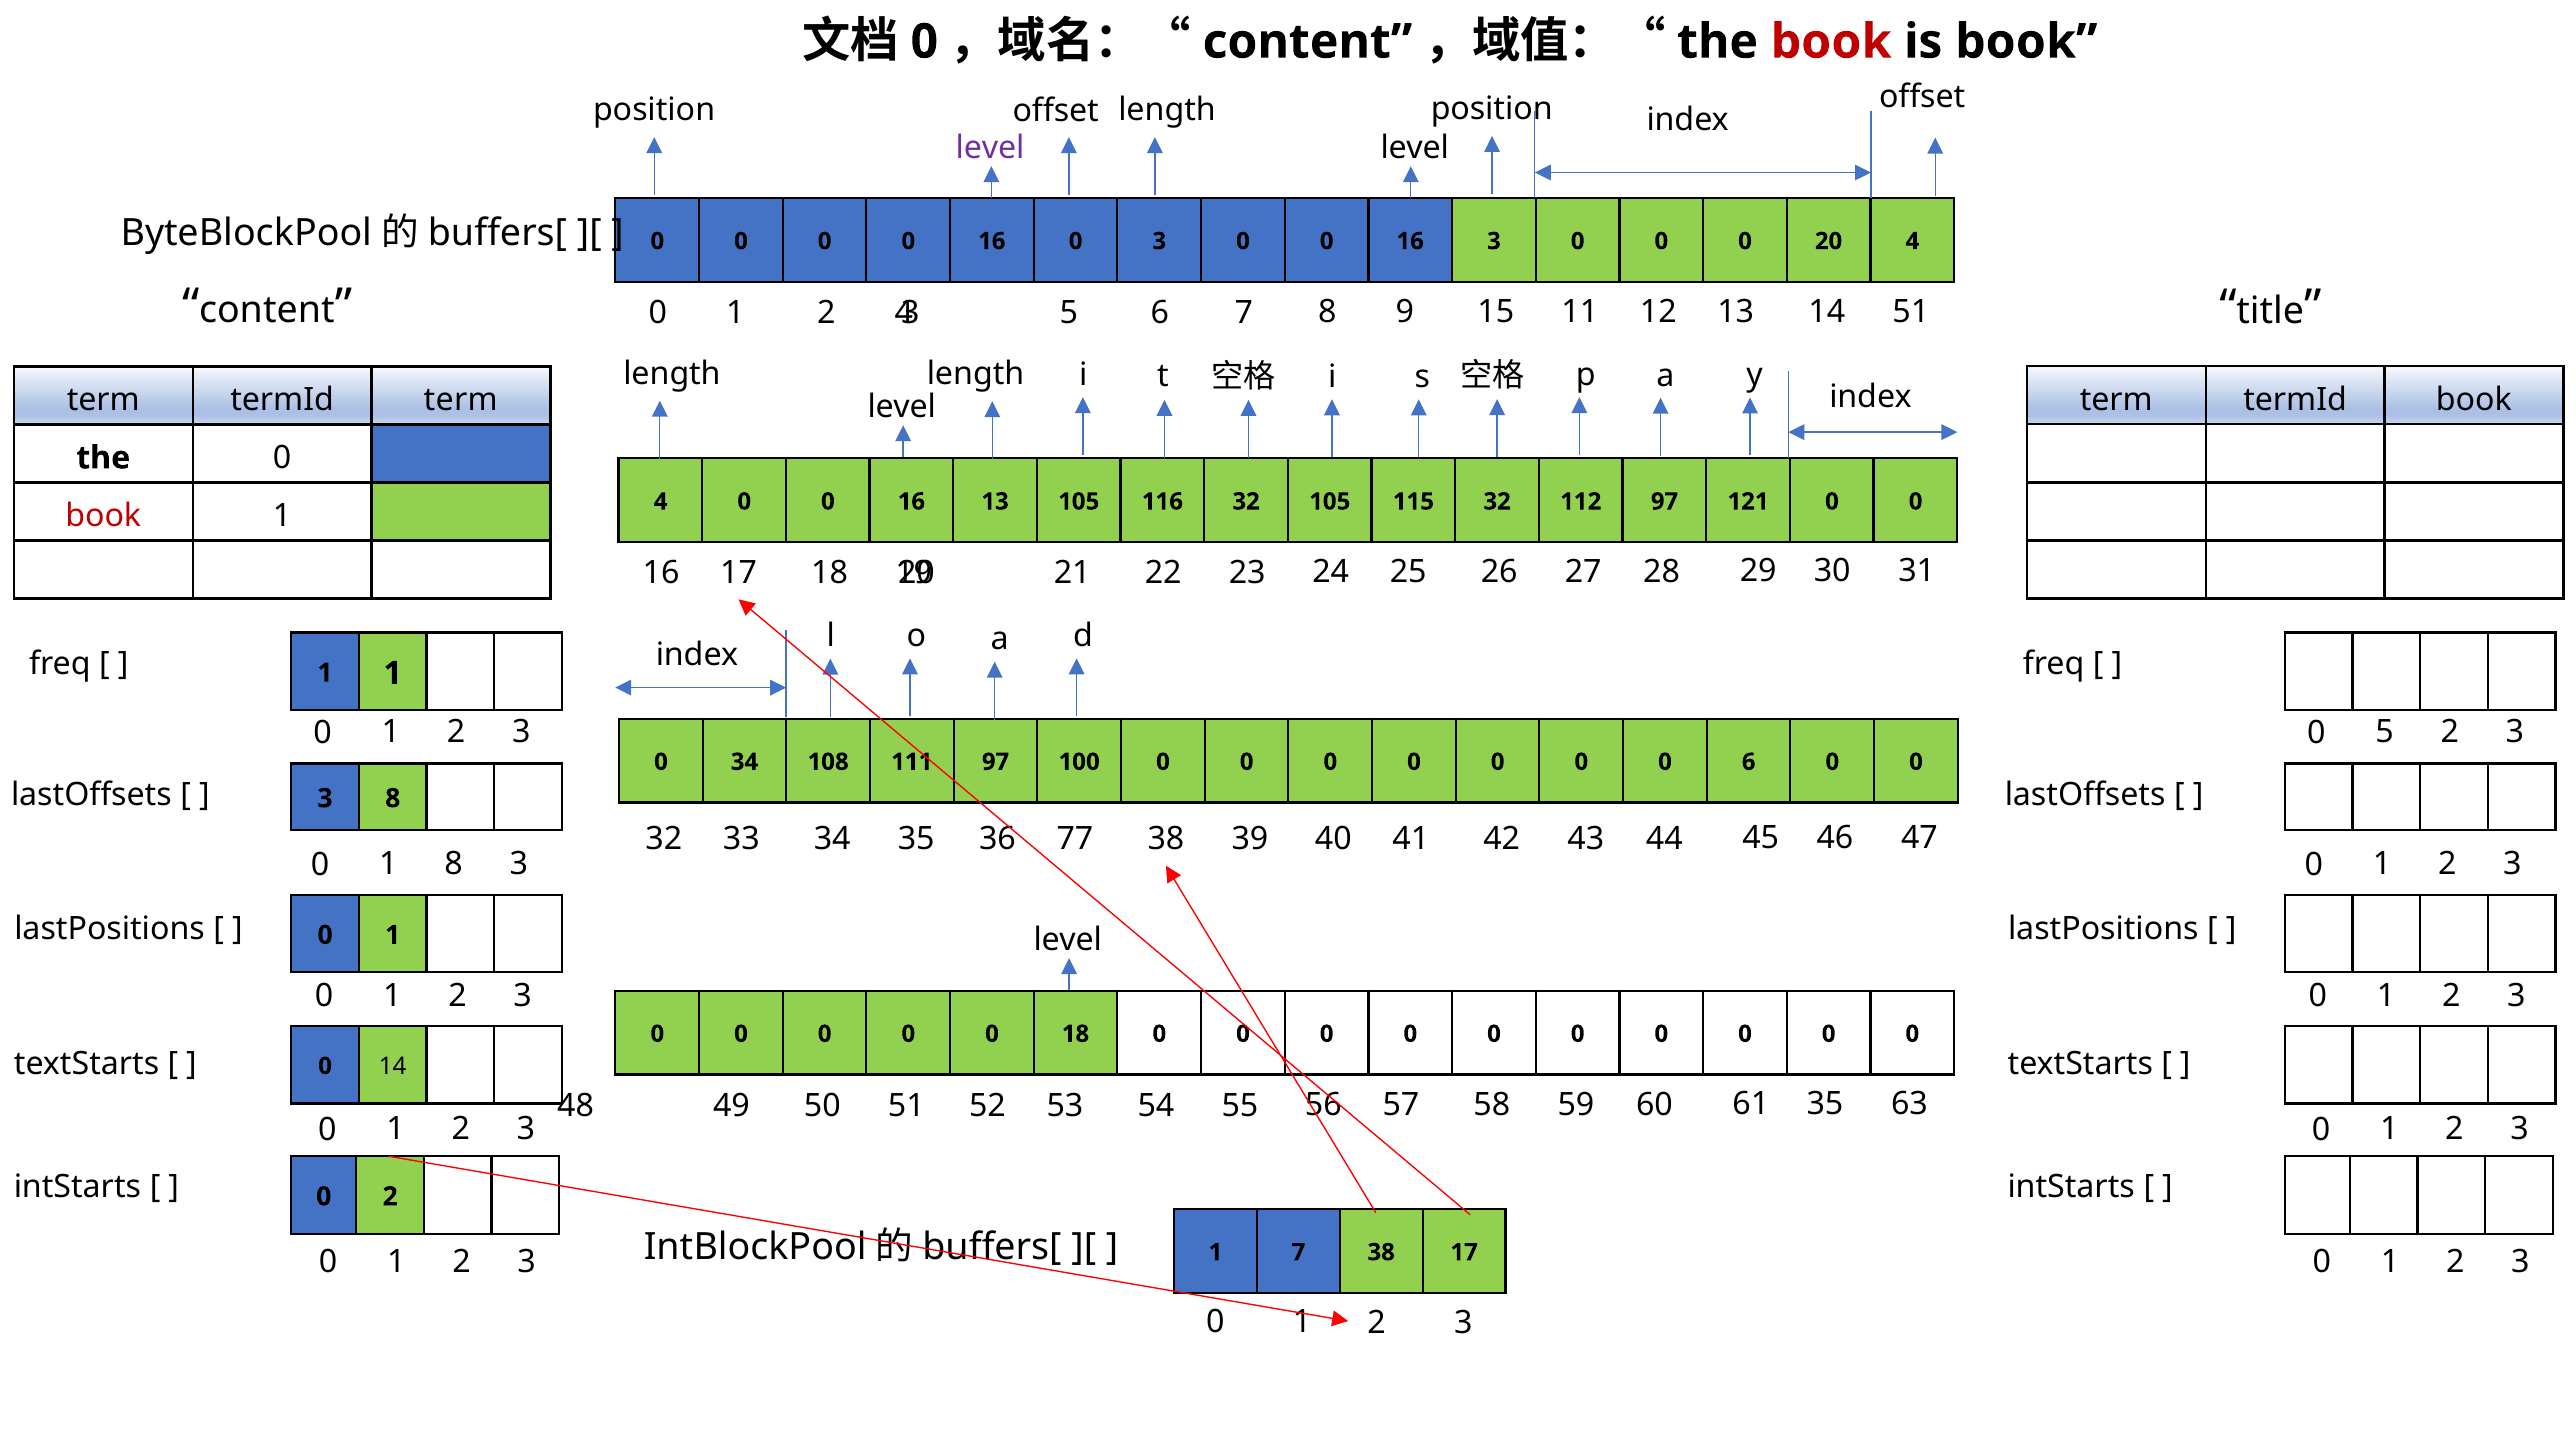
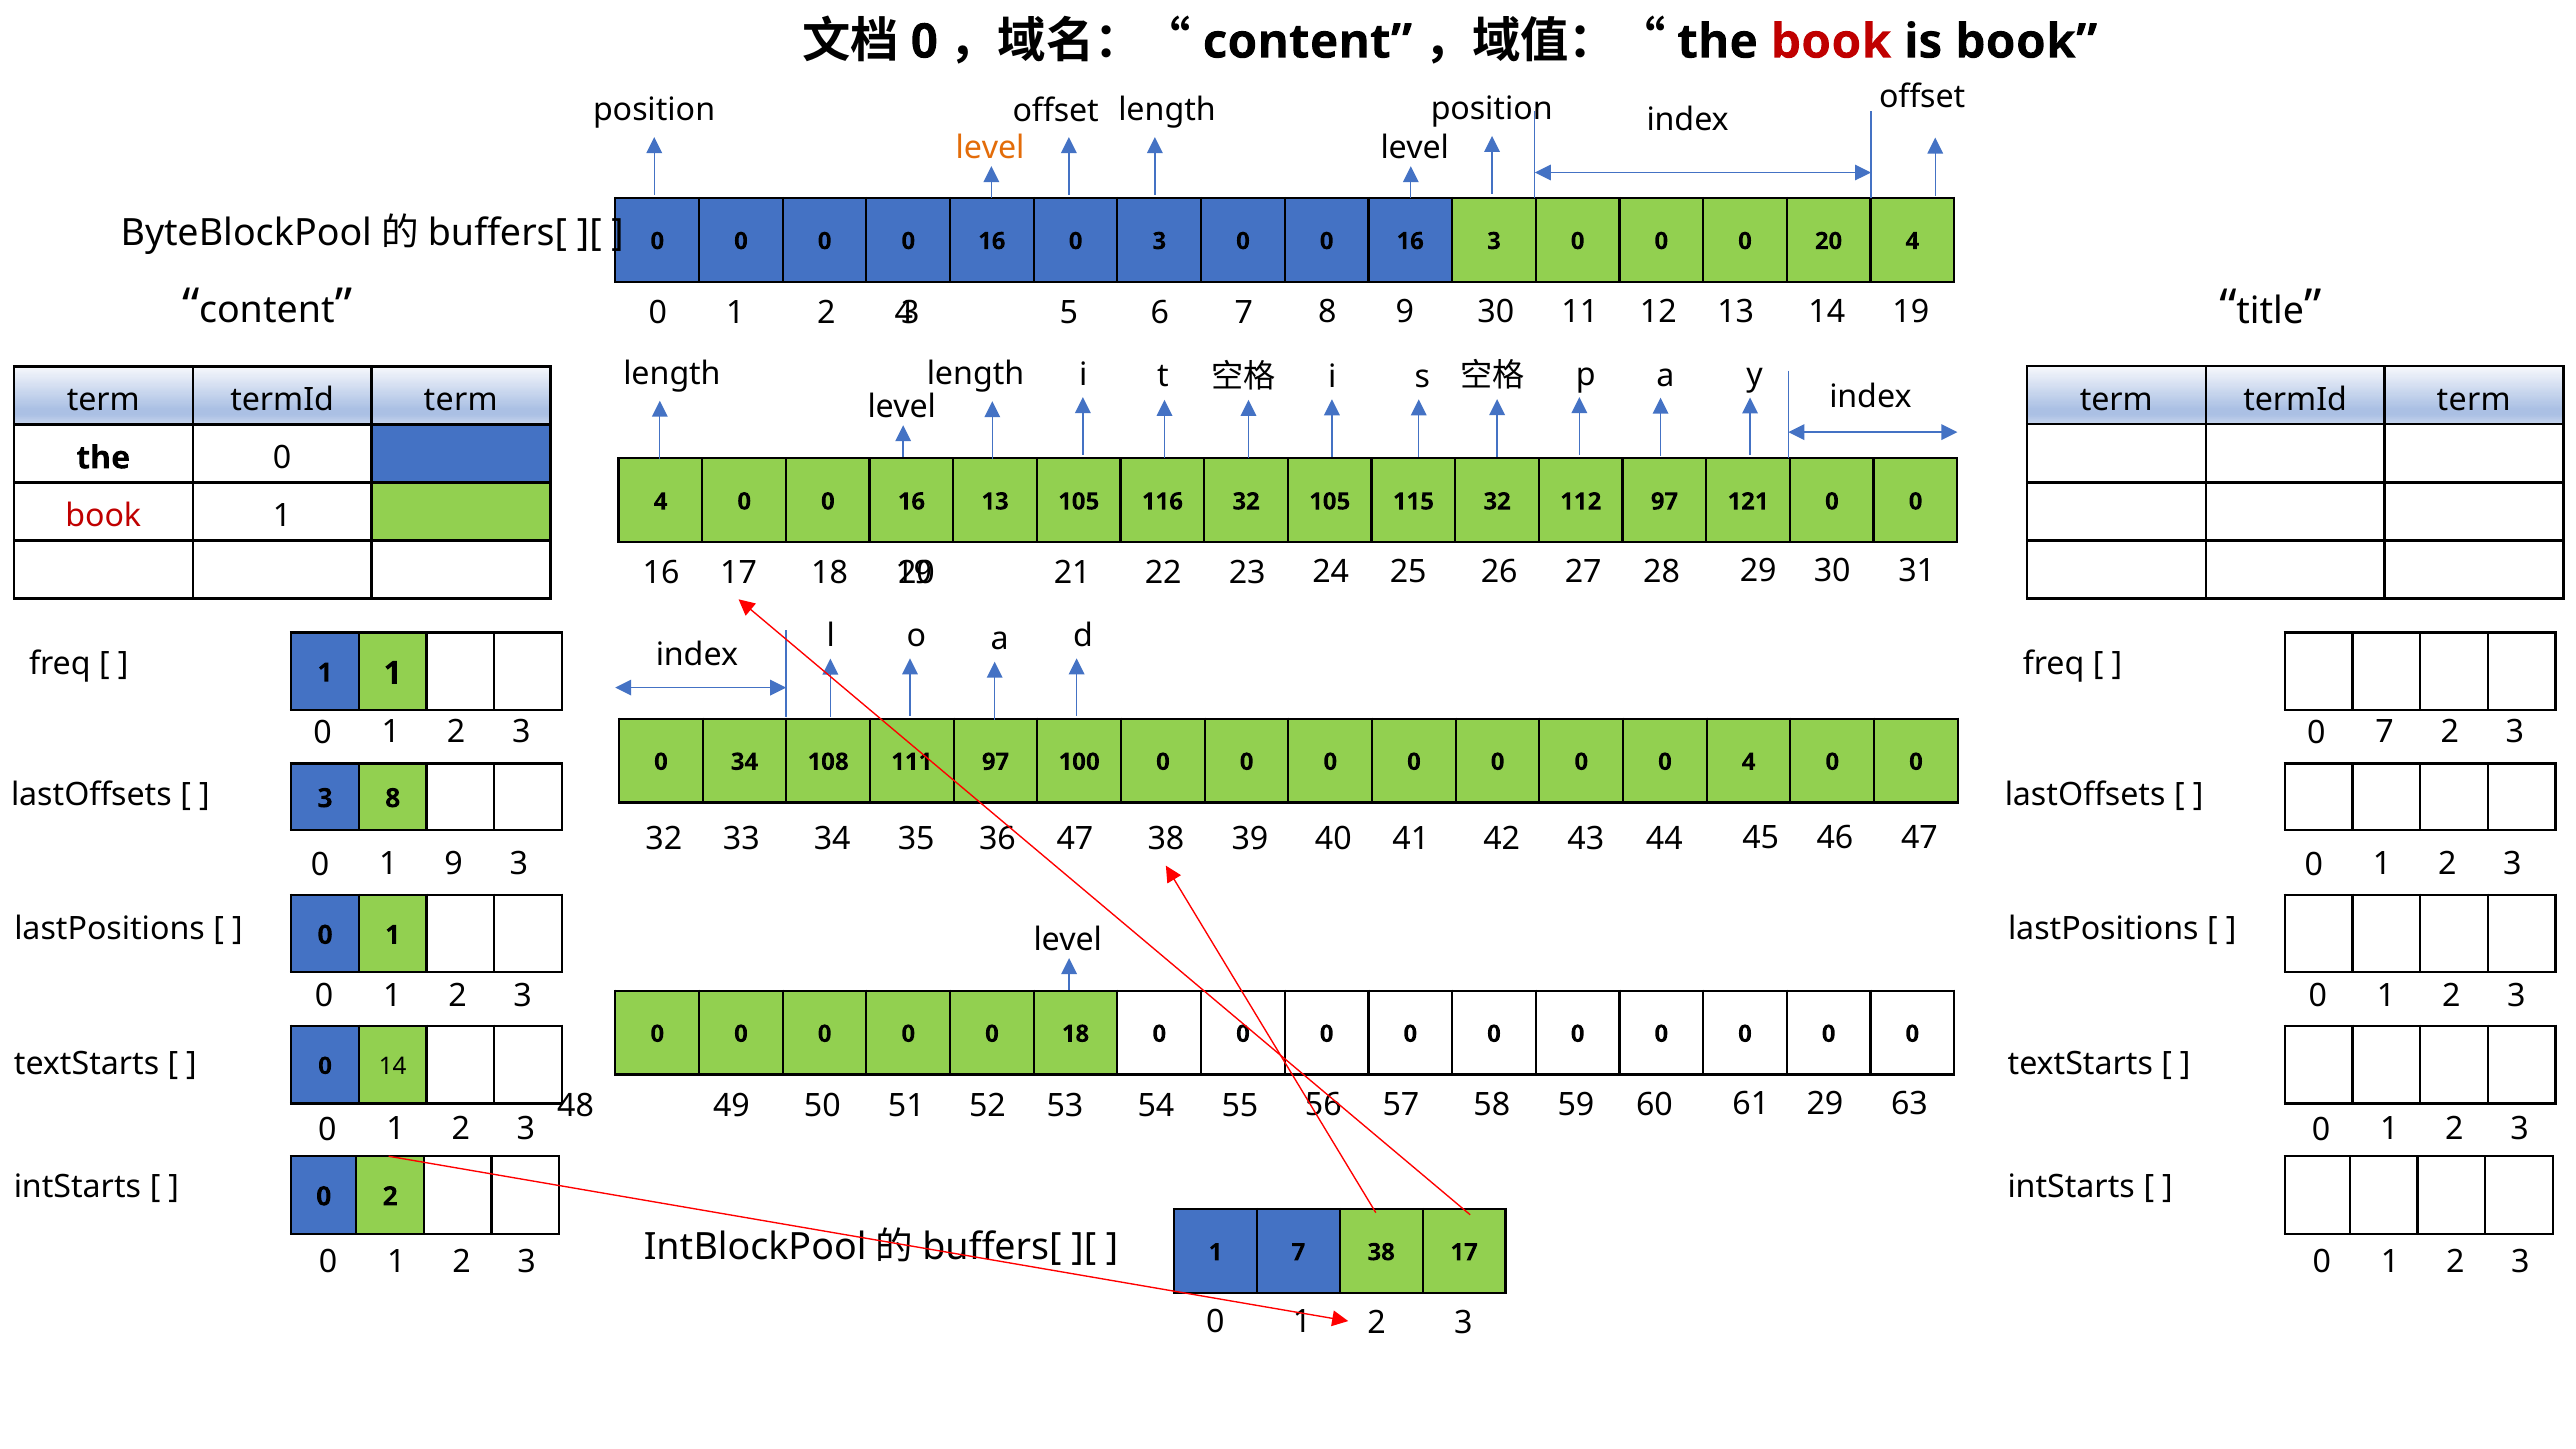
level colour: purple -> orange (990, 148)
9 15: 15 -> 30 (1496, 312)
14 51: 51 -> 19 (1911, 312)
book: book -> term (2474, 400)
0 5: 5 -> 7 (2385, 732)
0 6: 6 -> 4 (1749, 762)
36 77: 77 -> 47 (1075, 839)
1 8: 8 -> 9 (454, 864)
61 35: 35 -> 29 (1825, 1104)
